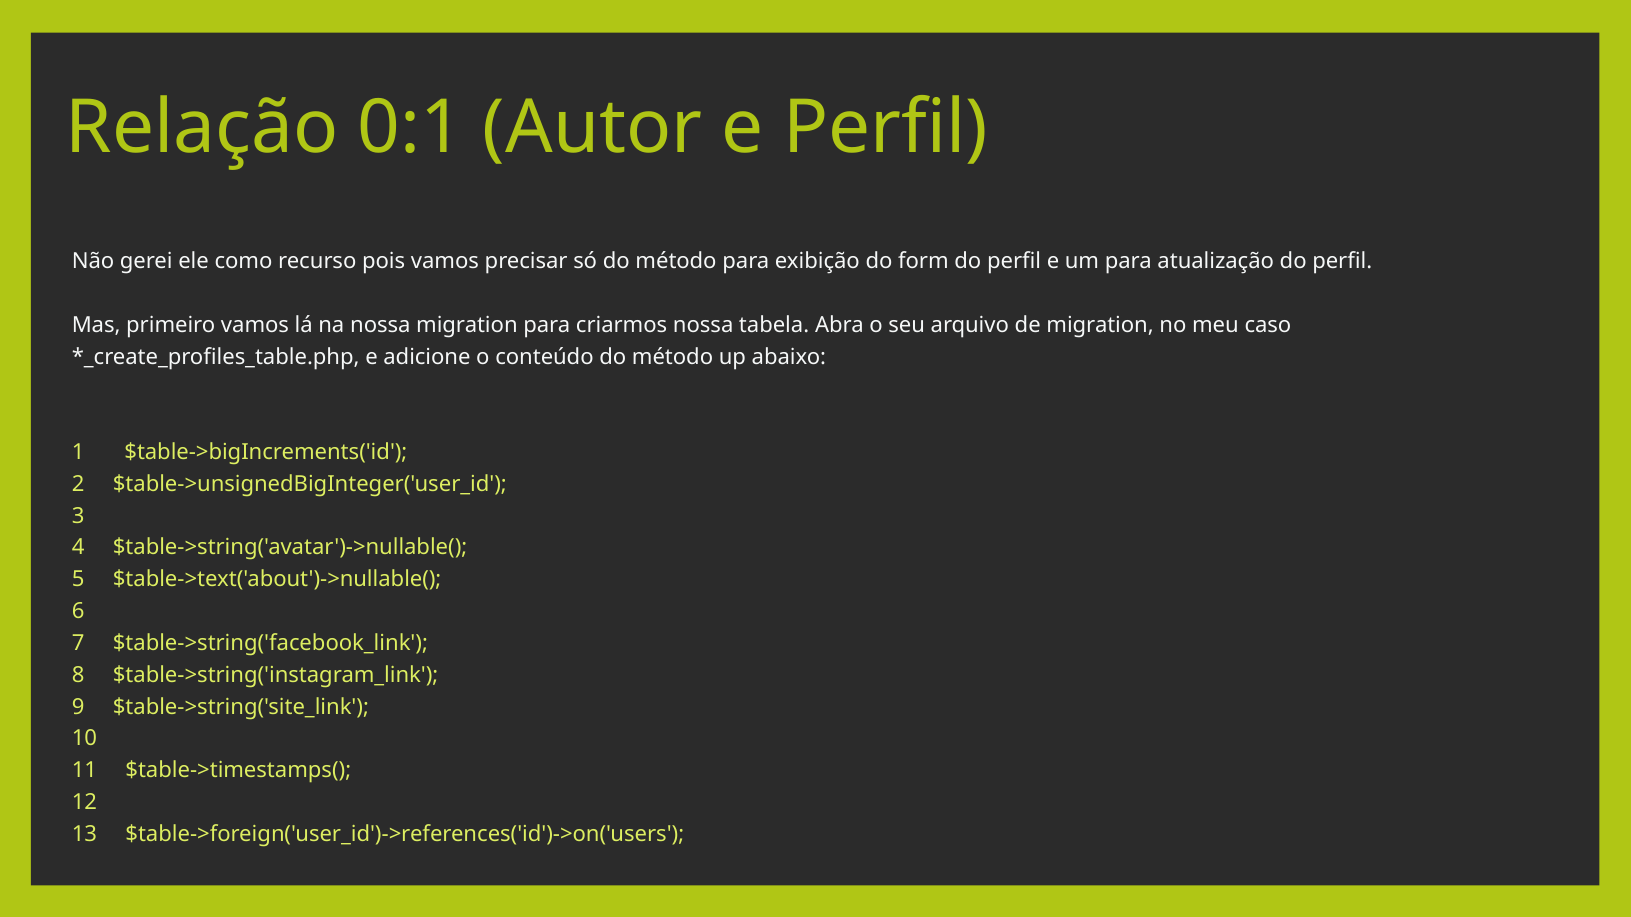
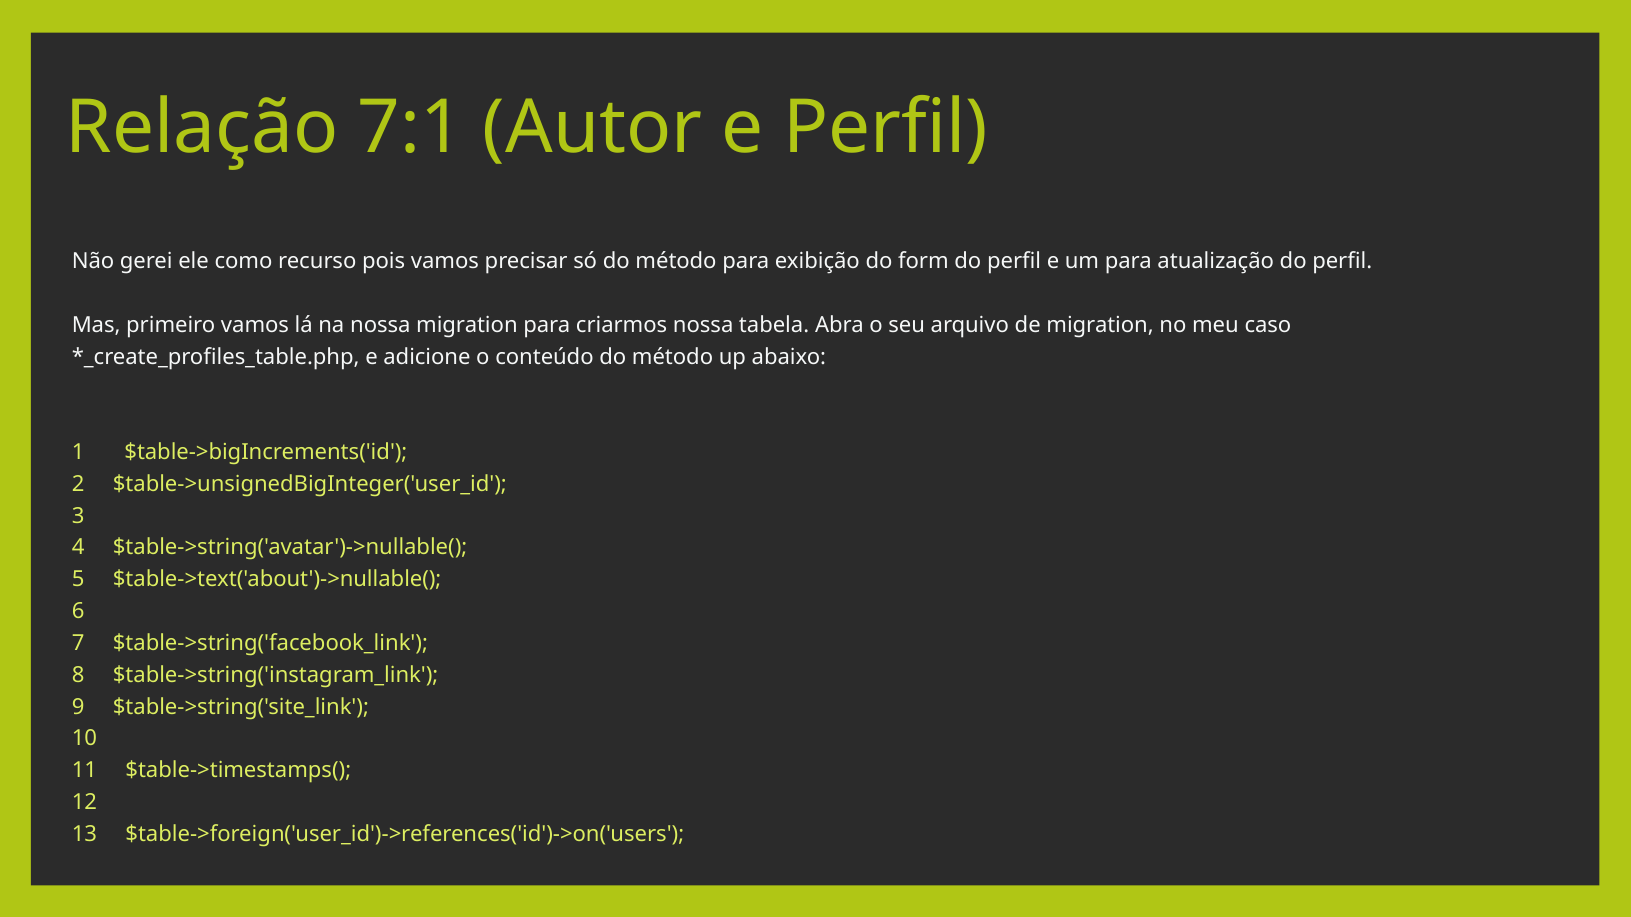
0:1: 0:1 -> 7:1 (411, 128)
